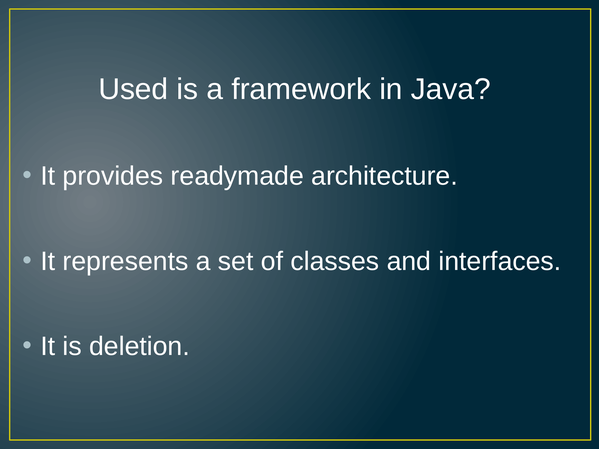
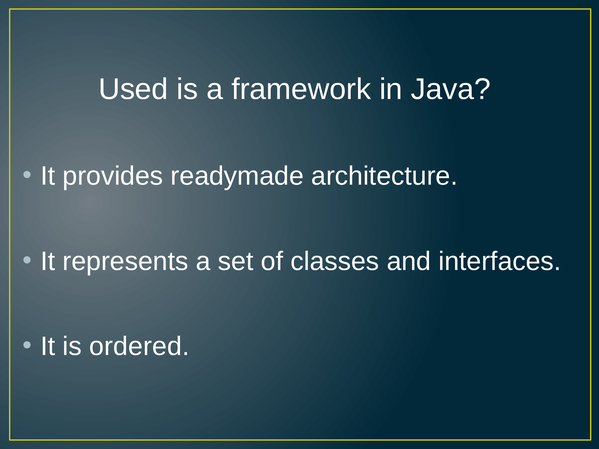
deletion: deletion -> ordered (139, 347)
